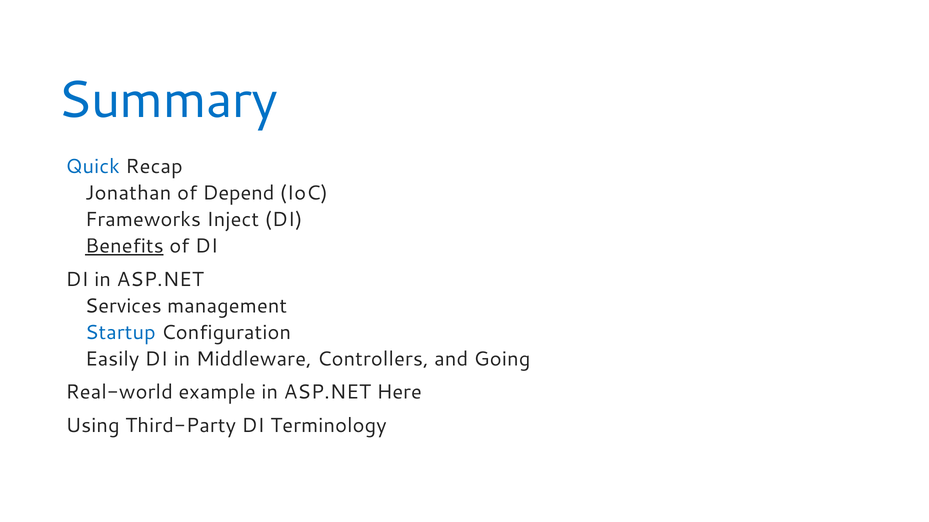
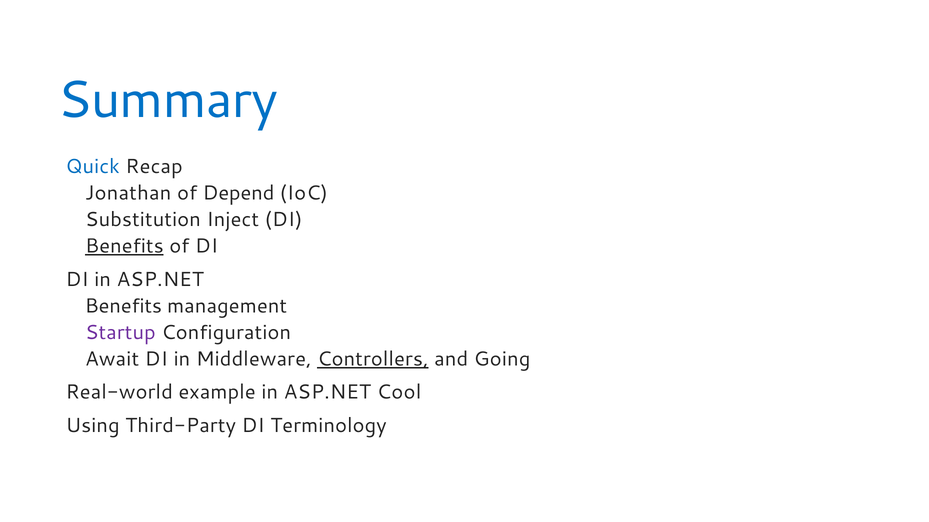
Frameworks: Frameworks -> Substitution (143, 220)
Services: Services -> Benefits (123, 306)
Startup colour: blue -> purple (120, 333)
Easily: Easily -> Await (112, 359)
Controllers underline: none -> present (373, 359)
Here: Here -> Cool (399, 393)
